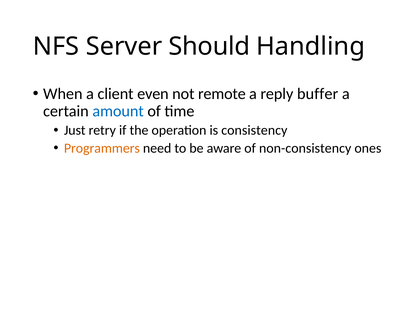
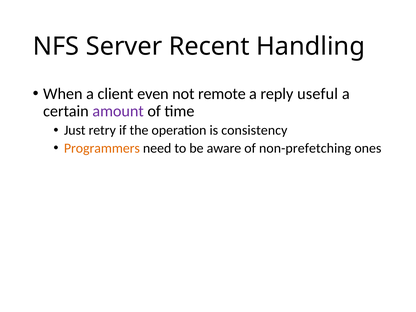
Should: Should -> Recent (209, 47)
buffer: buffer -> useful (318, 94)
amount colour: blue -> purple (118, 111)
non-consistency: non-consistency -> non-prefetching (305, 148)
